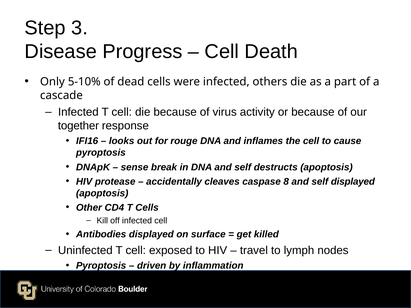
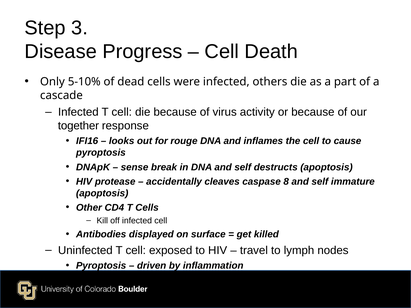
self displayed: displayed -> immature (353, 182)
